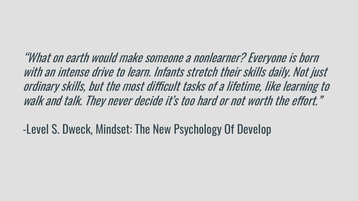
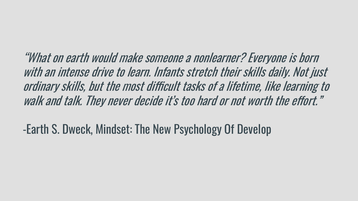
Level: Level -> Earth (36, 130)
